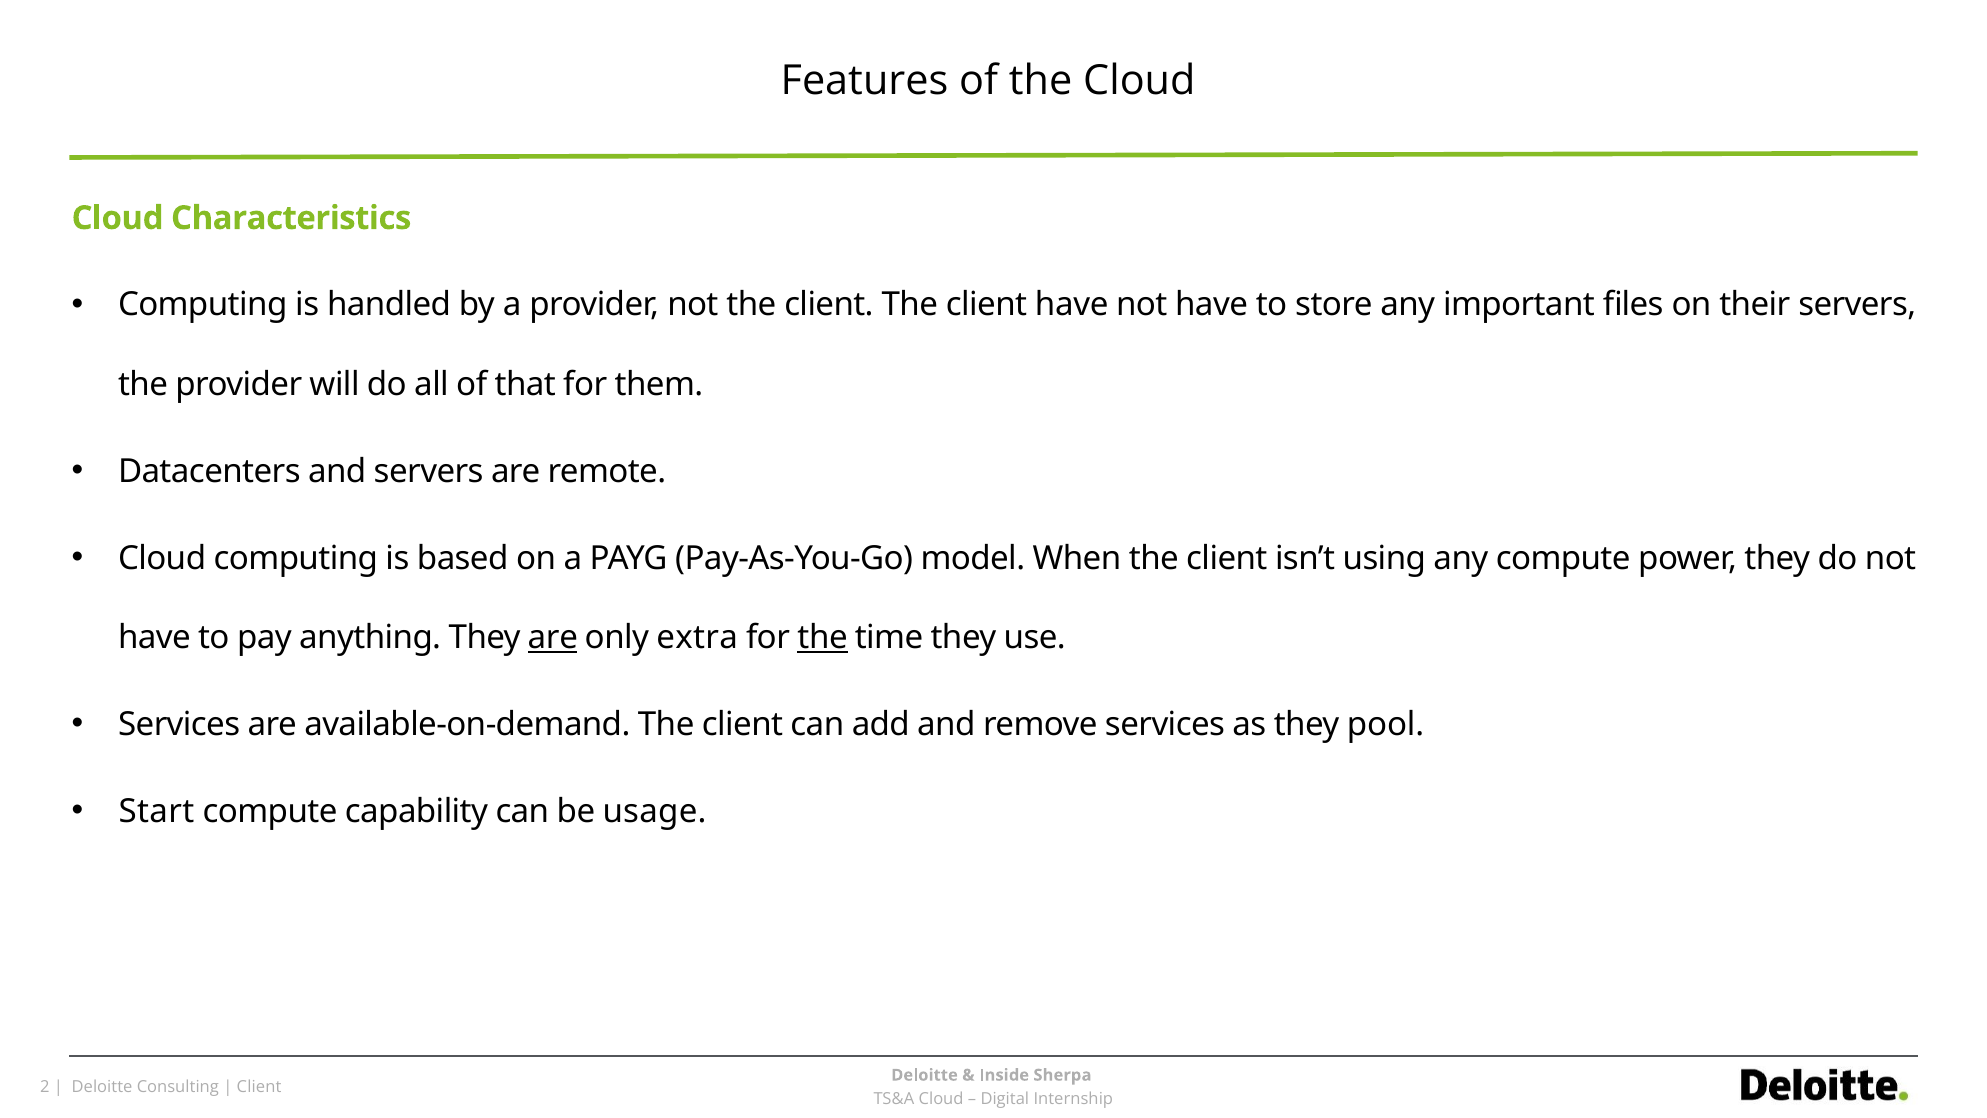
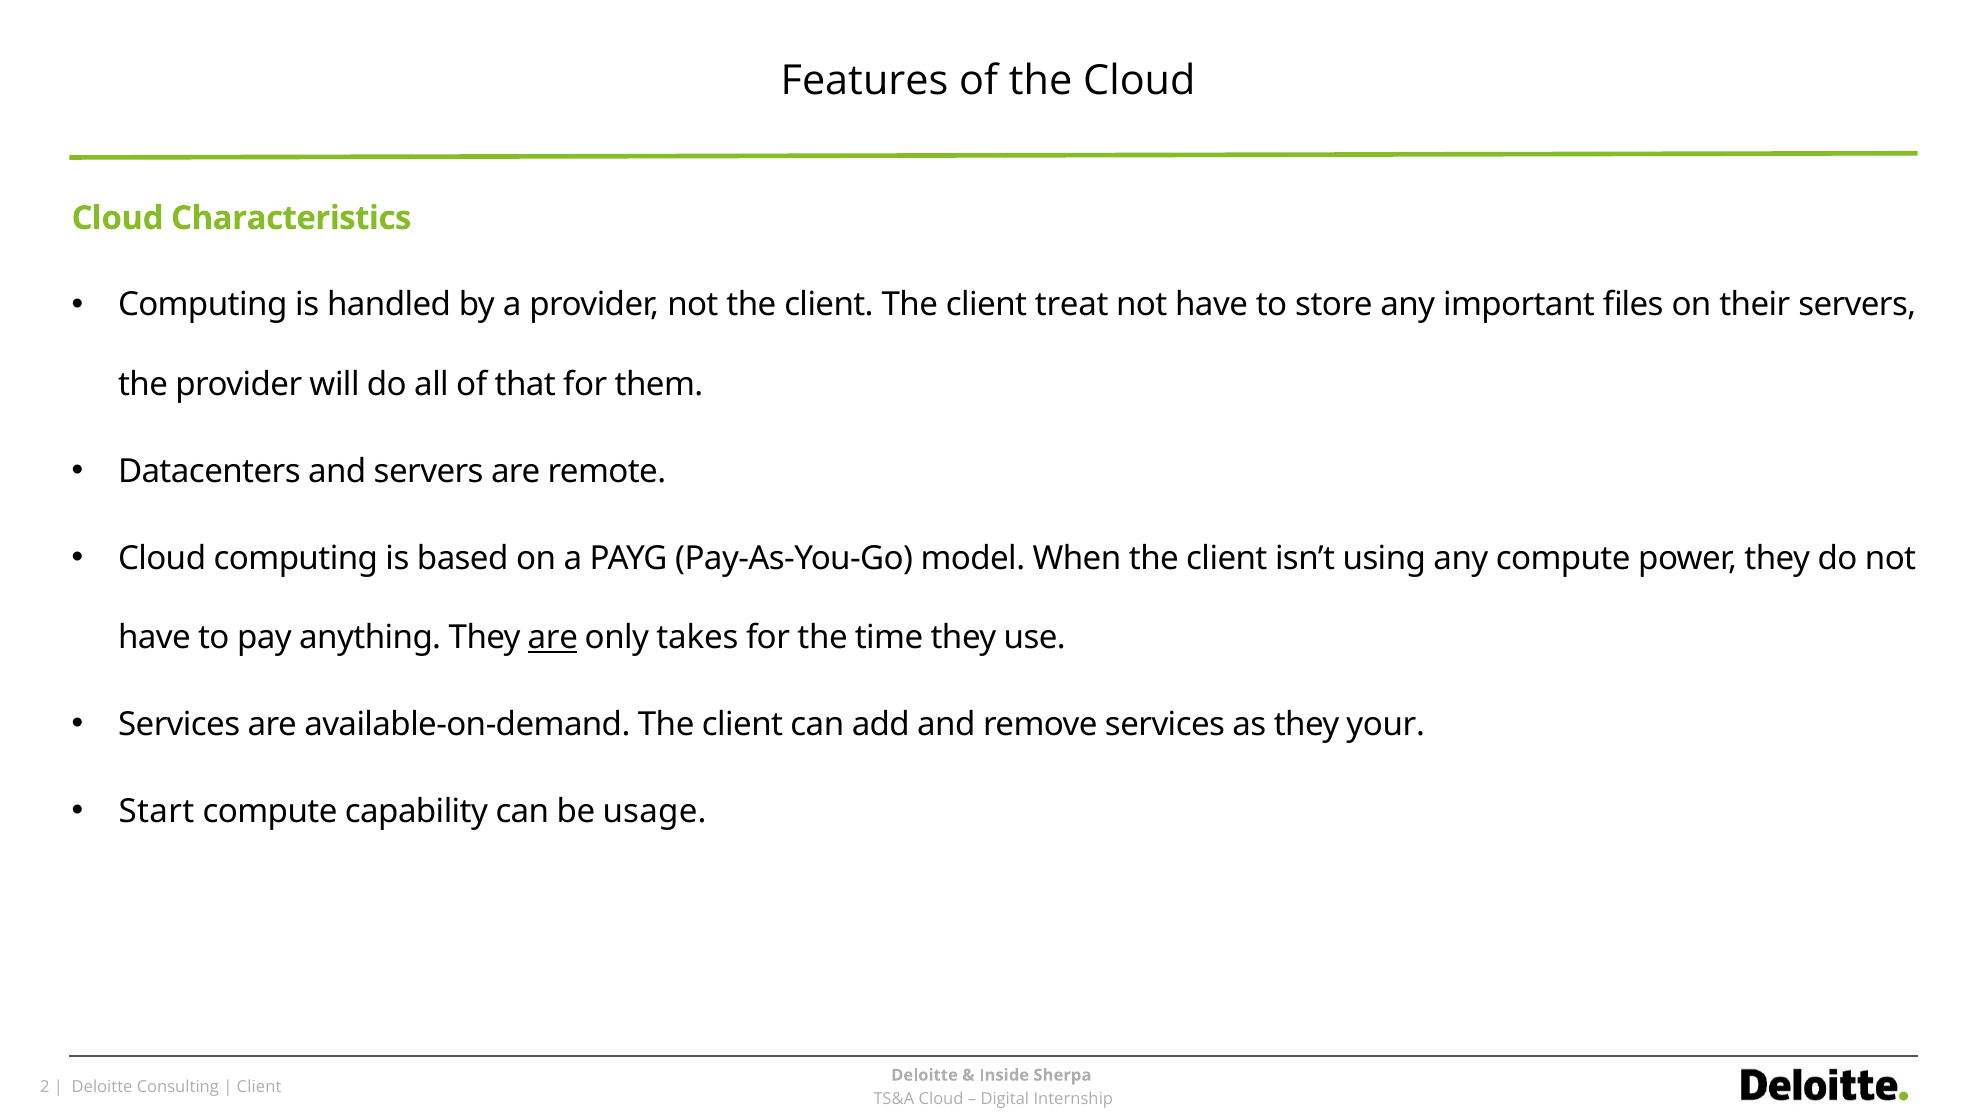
client have: have -> treat (1072, 305)
extra: extra -> takes (697, 638)
the underline: present -> none (823, 638)
pool: pool -> your (1386, 725)
